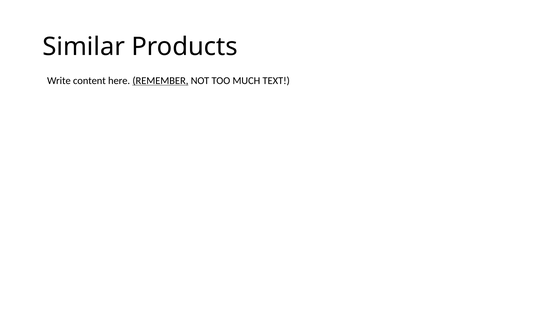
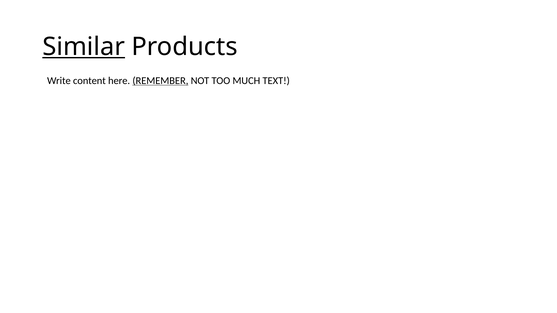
Similar underline: none -> present (84, 47)
